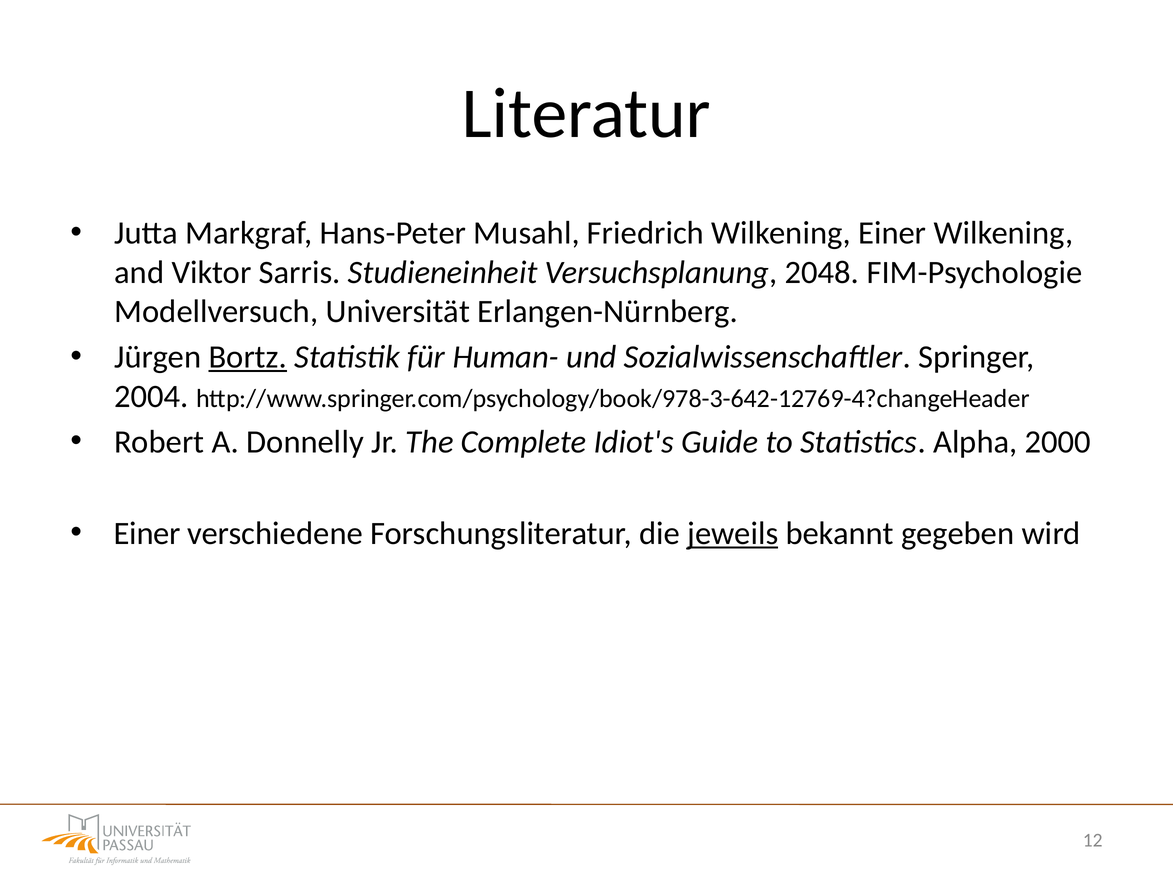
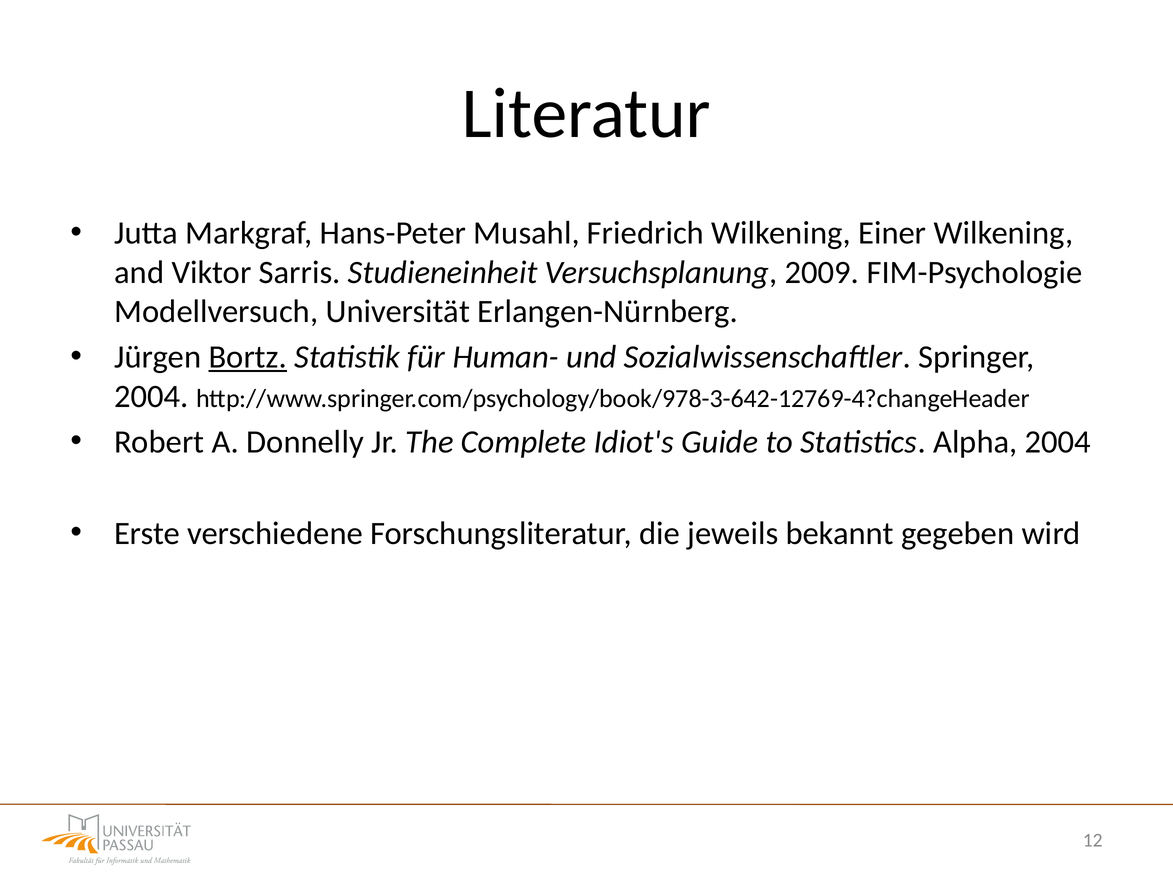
2048: 2048 -> 2009 (822, 272)
Alpha 2000: 2000 -> 2004 (1058, 442)
Einer: Einer -> Erste (147, 533)
jeweils underline: present -> none (733, 533)
